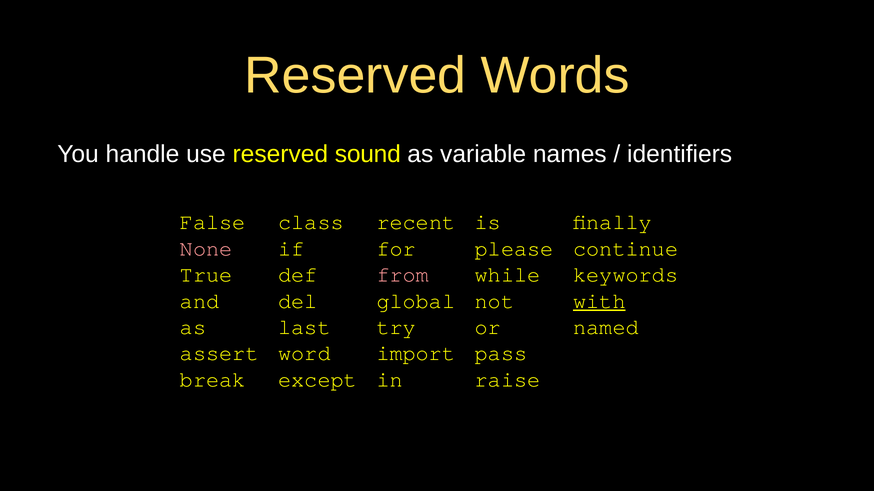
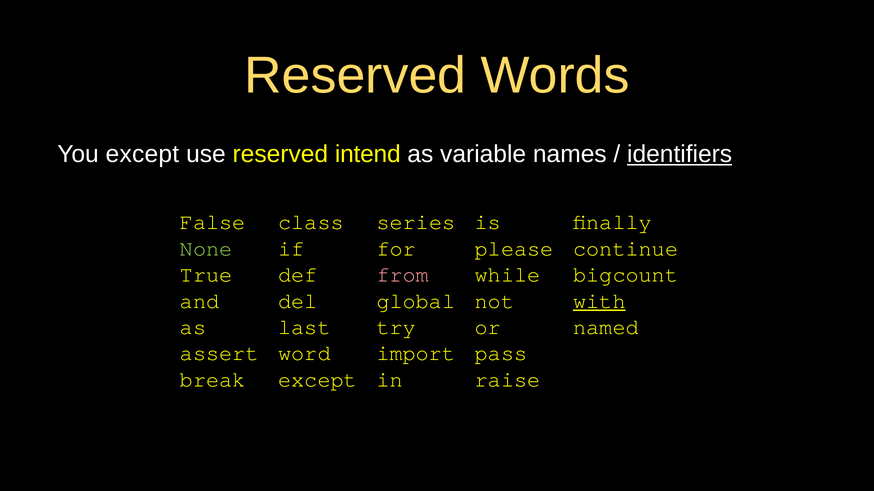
You handle: handle -> except (142, 155)
sound: sound -> intend (368, 155)
identifiers underline: none -> present (680, 155)
recent: recent -> series (416, 223)
None colour: pink -> light green (206, 249)
keywords: keywords -> bigcount (626, 275)
